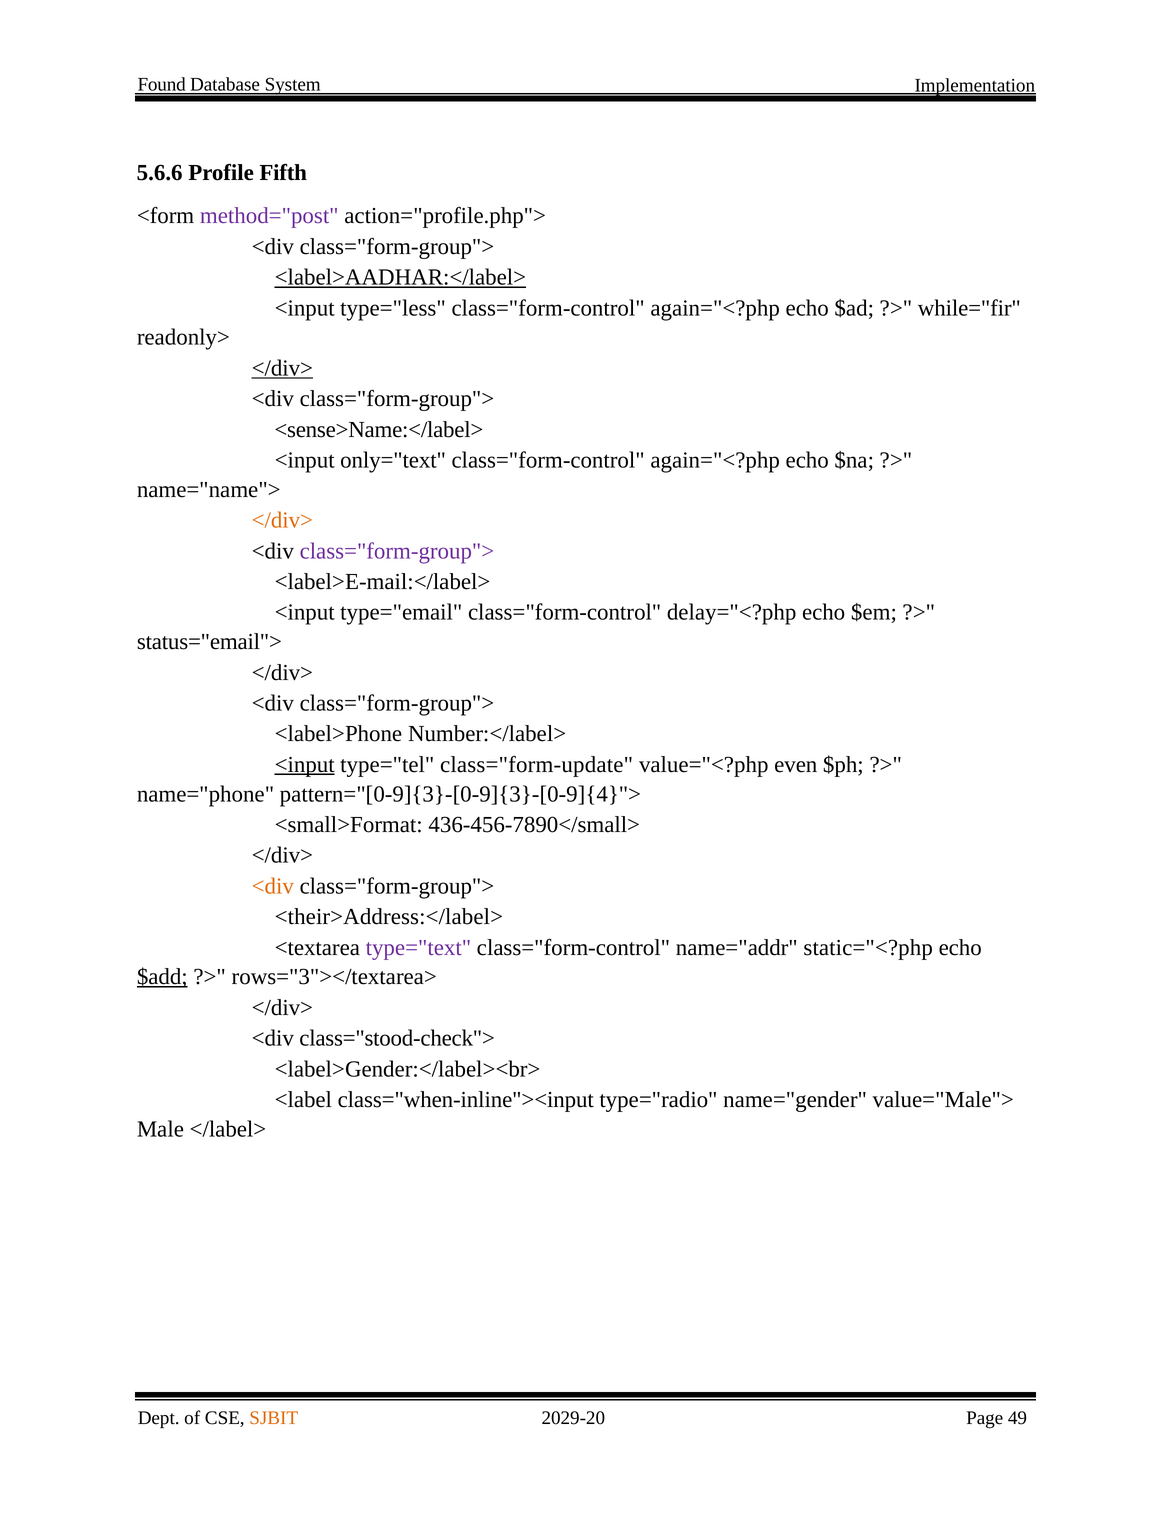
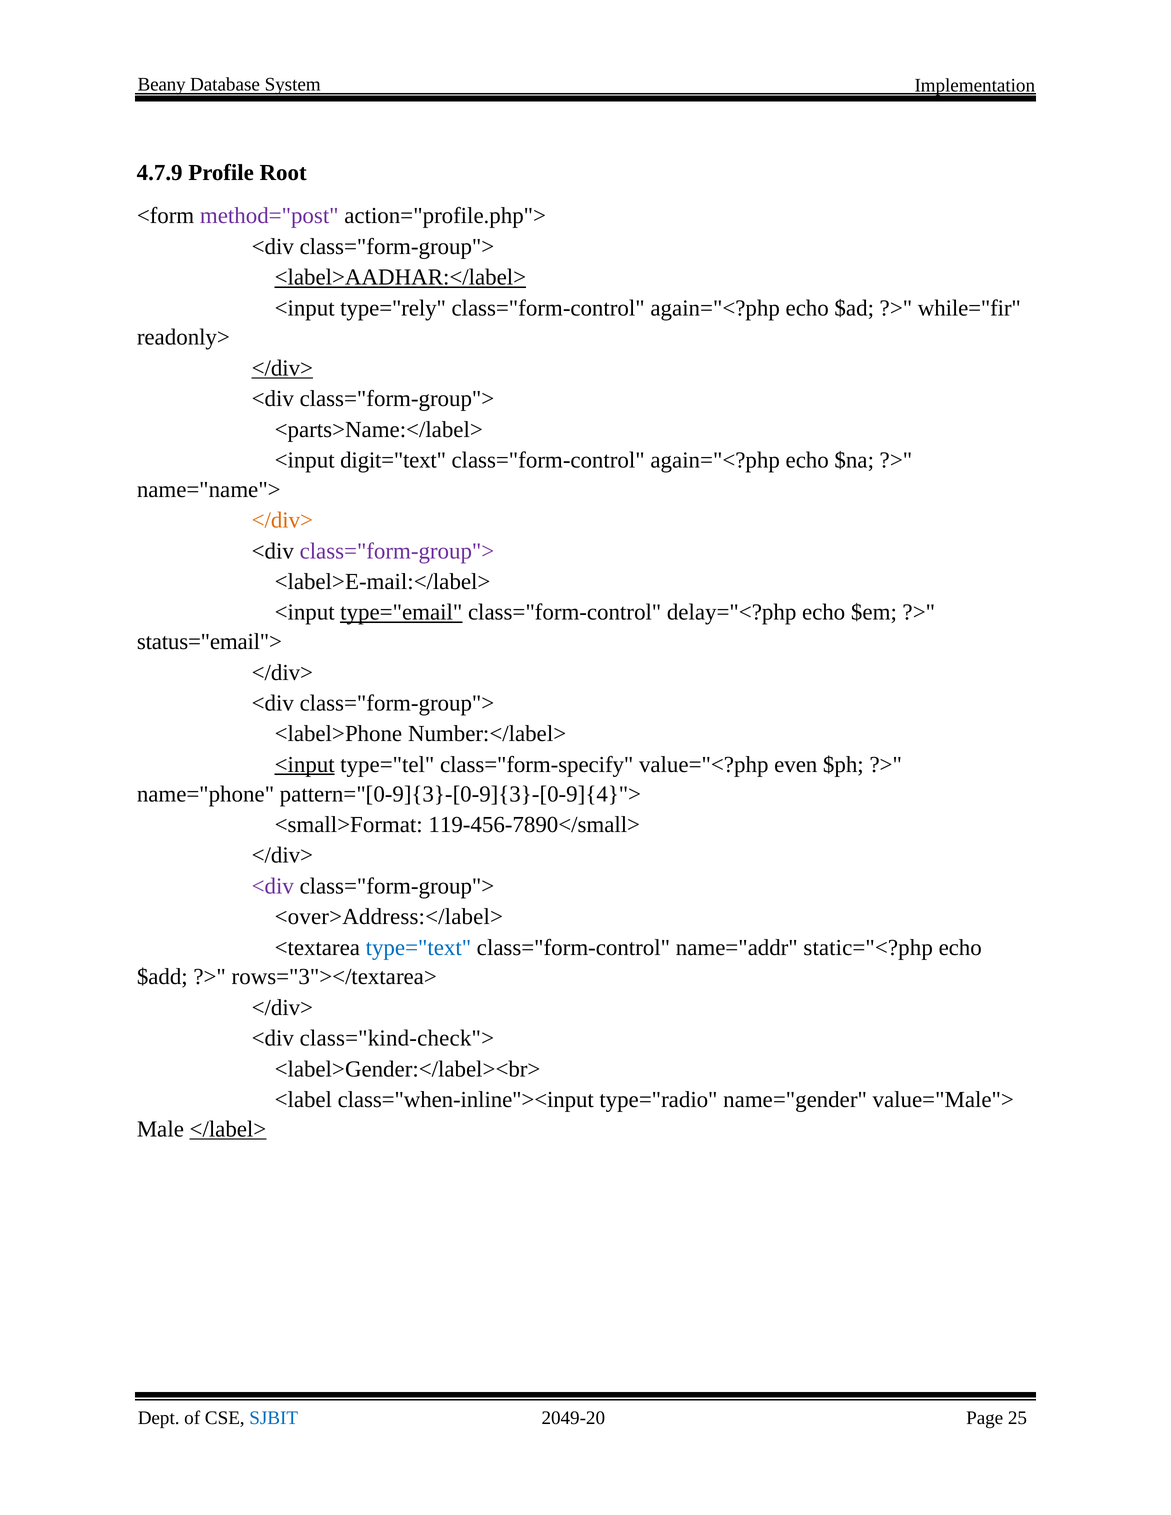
Found: Found -> Beany (162, 84)
5.6.6: 5.6.6 -> 4.7.9 (160, 173)
Fifth: Fifth -> Root (283, 173)
type="less: type="less -> type="rely (393, 308)
<sense>Name:</label>: <sense>Name:</label> -> <parts>Name:</label> (379, 430)
only="text: only="text -> digit="text (393, 460)
type="email underline: none -> present (401, 613)
class="form-update: class="form-update -> class="form-specify (537, 765)
436-456-7890</small>: 436-456-7890</small> -> 119-456-7890</small> (534, 825)
<div colour: orange -> purple (273, 886)
<their>Address:</label>: <their>Address:</label> -> <over>Address:</label> (389, 917)
type="text colour: purple -> blue (418, 948)
$add underline: present -> none (162, 977)
class="stood-check">: class="stood-check"> -> class="kind-check"> (397, 1039)
</label> underline: none -> present (228, 1129)
SJBIT colour: orange -> blue (274, 1418)
2029-20: 2029-20 -> 2049-20 (573, 1418)
49: 49 -> 25 (1017, 1418)
